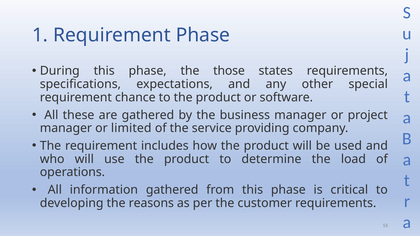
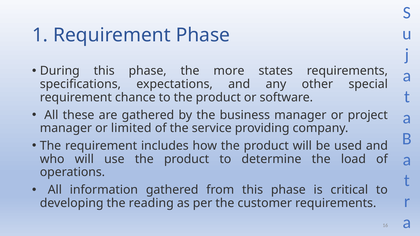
those: those -> more (229, 71)
reasons: reasons -> reading (151, 203)
